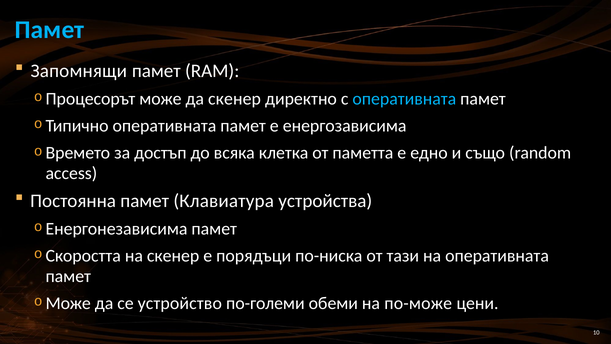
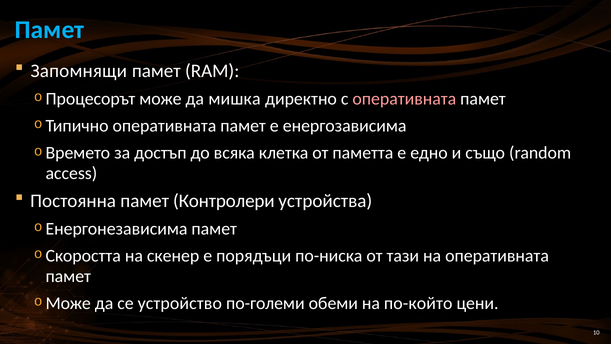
да скенер: скенер -> мишка (234, 99)
оперативната colour: light blue -> pink (404, 99)
Клавиатура: Клавиатура -> Контролери (224, 201)
по-може: по-може -> по-който (418, 303)
